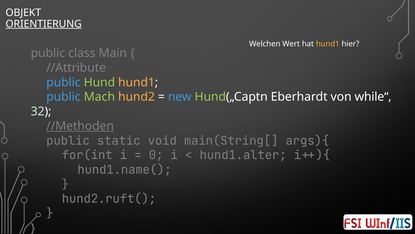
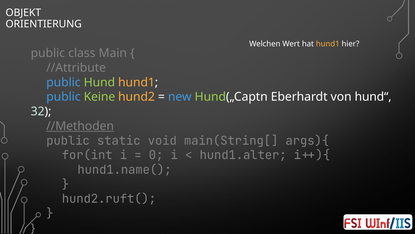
ORIENTIERUNG underline: present -> none (44, 24)
Mach: Mach -> Keine (99, 97)
while“: while“ -> hund“ (373, 97)
